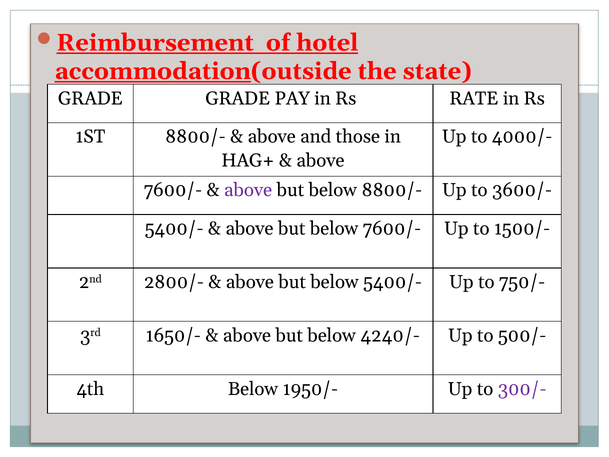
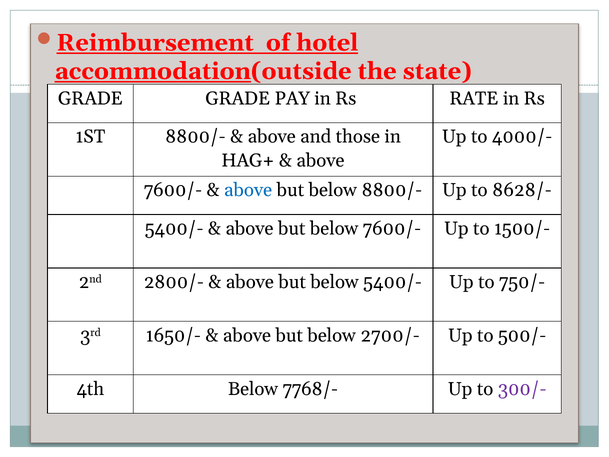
above colour: purple -> blue (248, 190)
3600/-: 3600/- -> 8628/- (522, 190)
4240/-: 4240/- -> 2700/- (390, 335)
1950/-: 1950/- -> 7768/- (310, 389)
